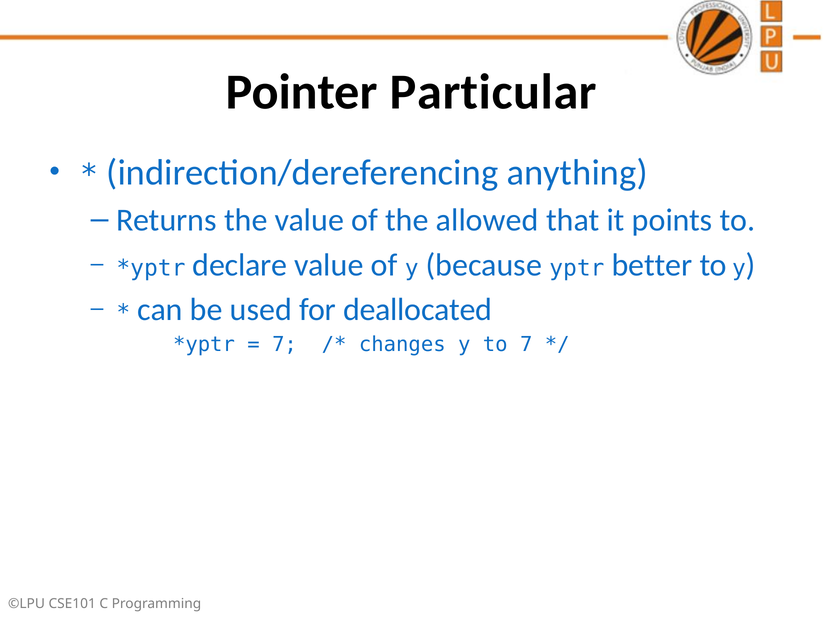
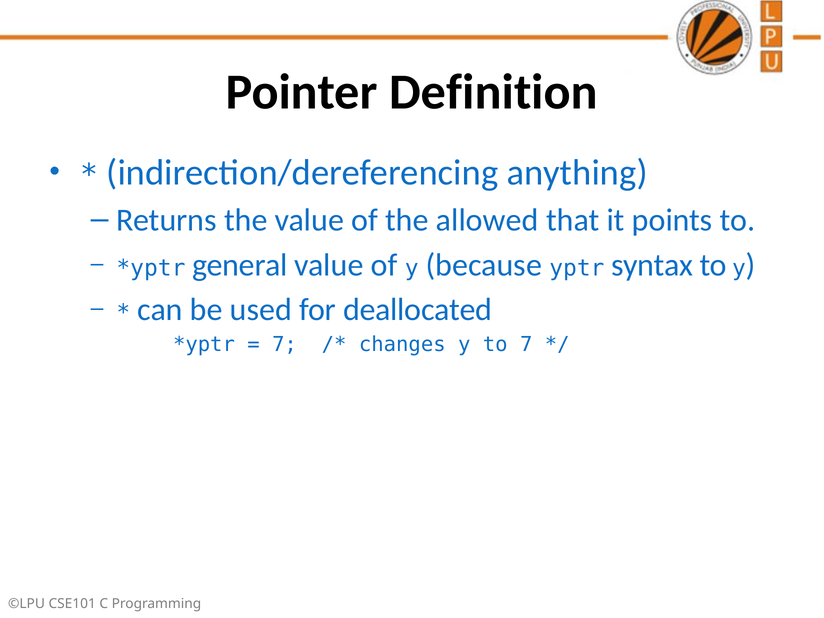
Particular: Particular -> Definition (494, 92)
declare: declare -> general (240, 265)
better: better -> syntax (652, 265)
